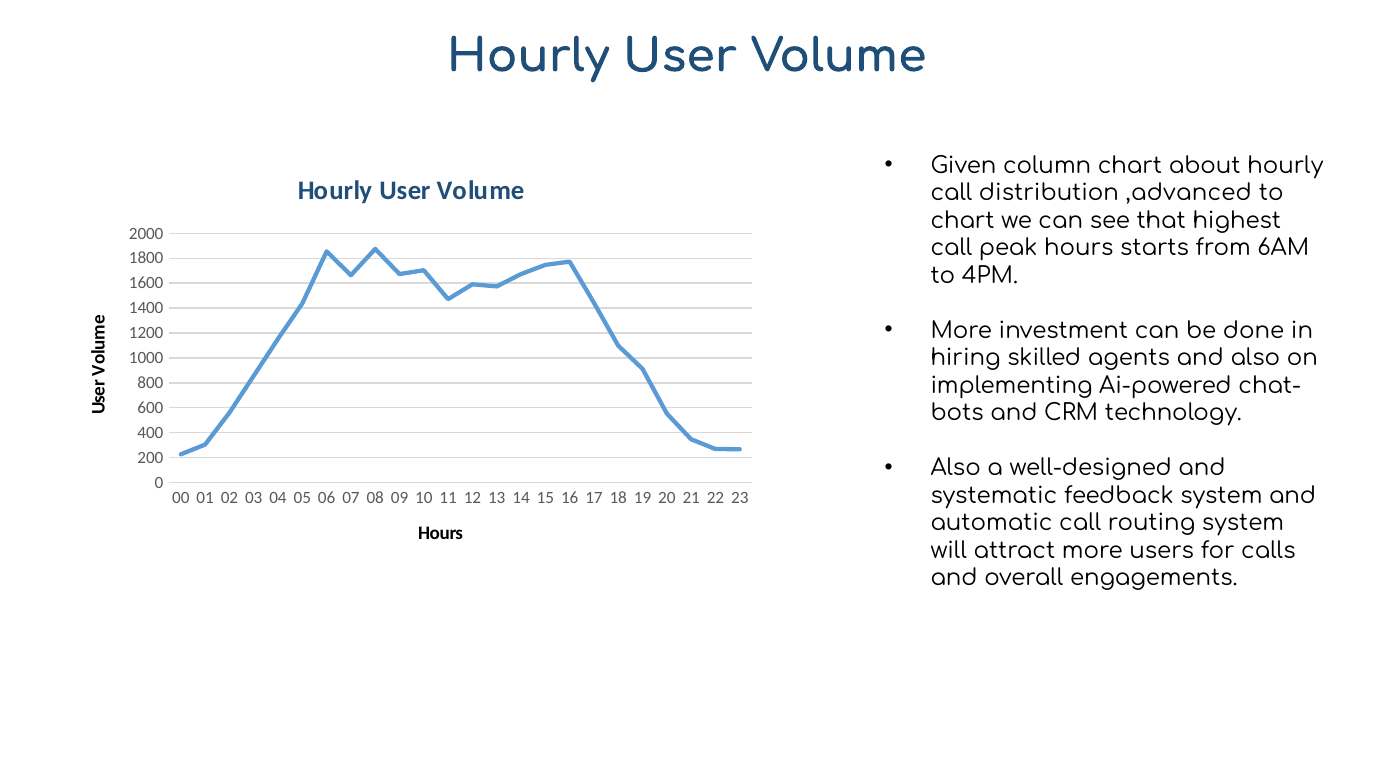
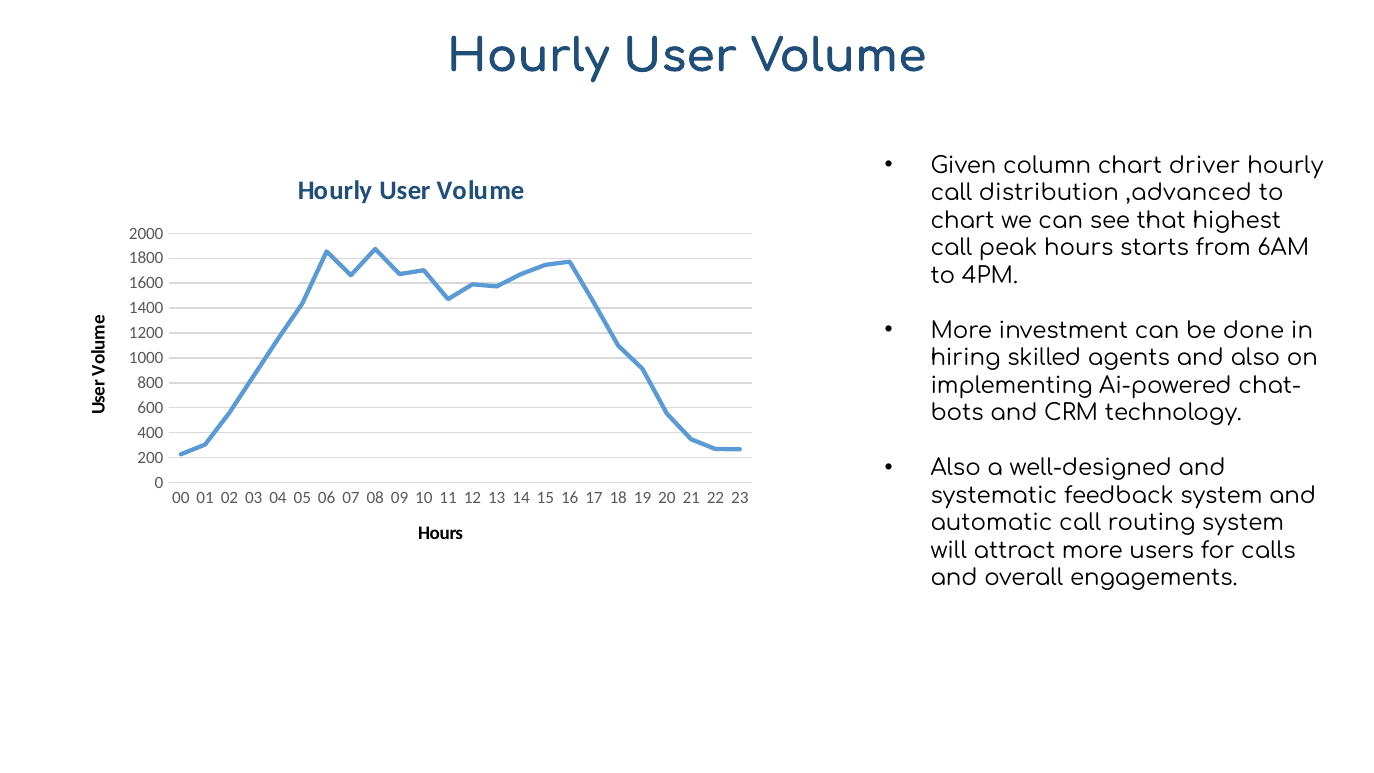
about: about -> driver (1205, 166)
